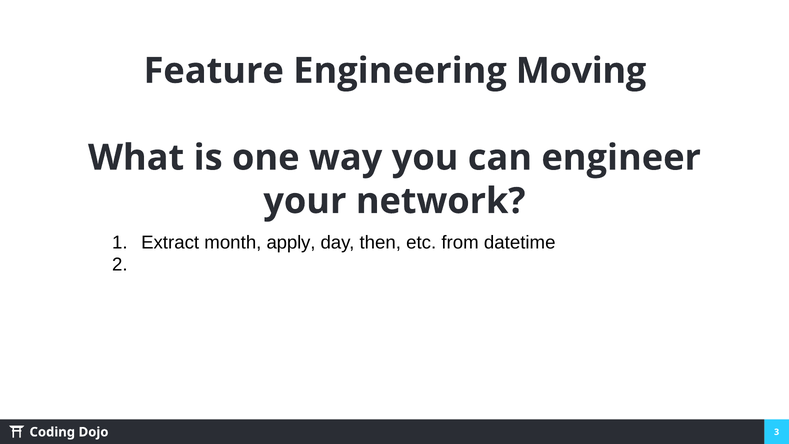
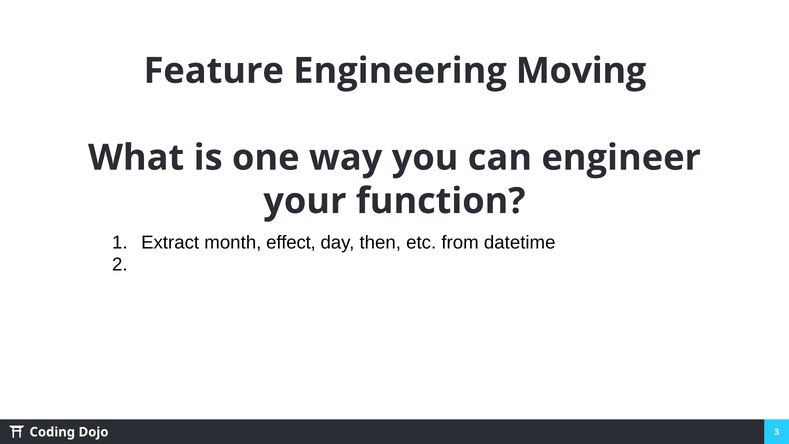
network: network -> function (441, 201)
apply: apply -> effect (291, 242)
